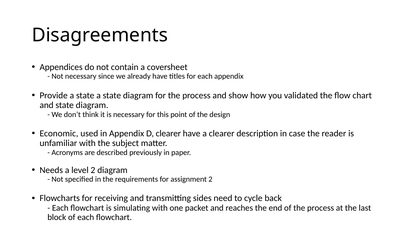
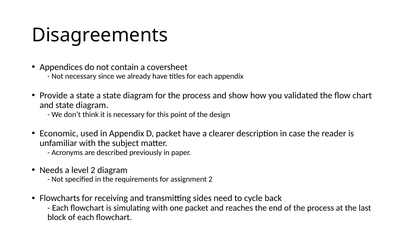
D clearer: clearer -> packet (168, 133)
